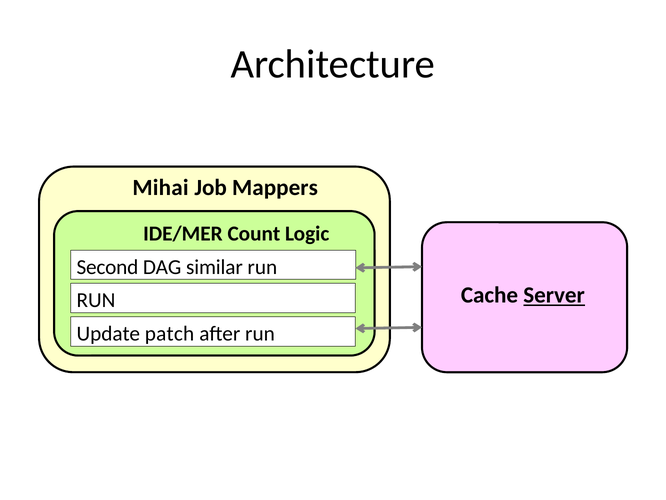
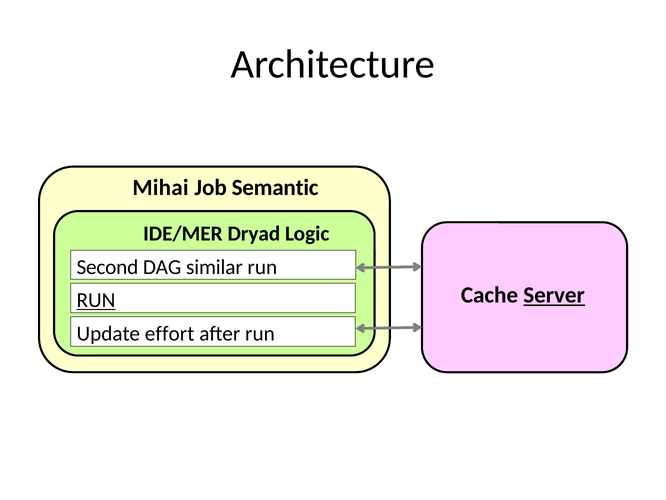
Mappers: Mappers -> Semantic (275, 188)
Count: Count -> Dryad (254, 234)
RUN underline: none -> present (96, 300)
patch: patch -> effort (170, 333)
